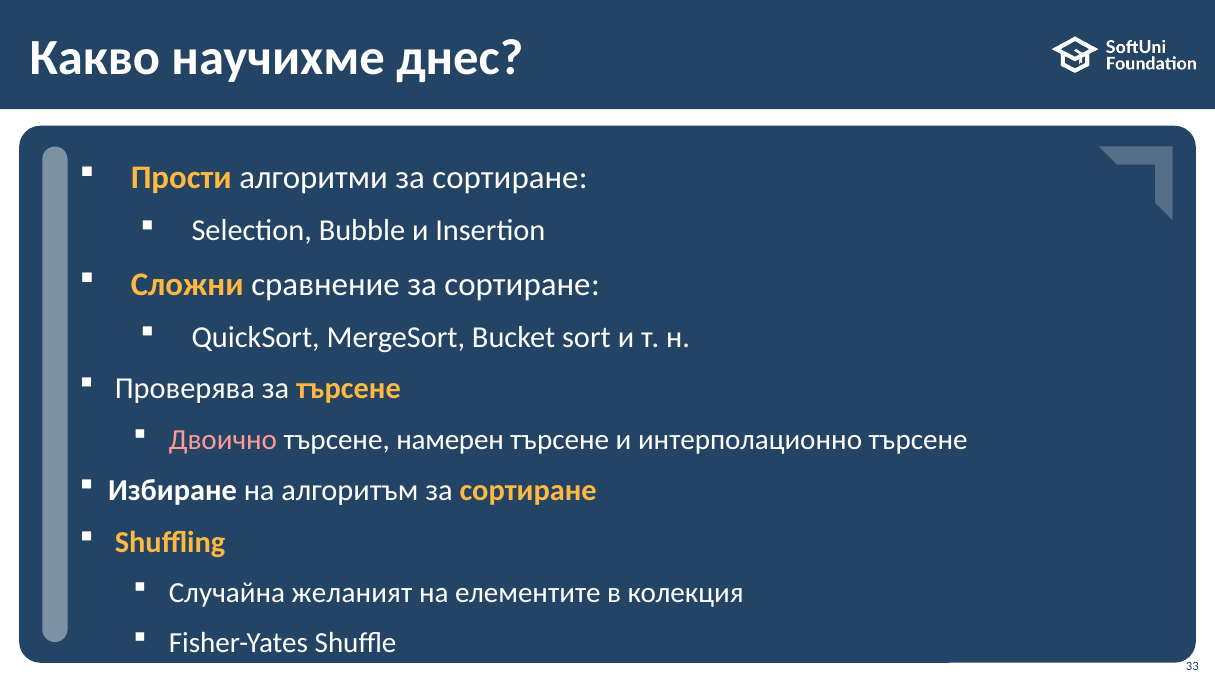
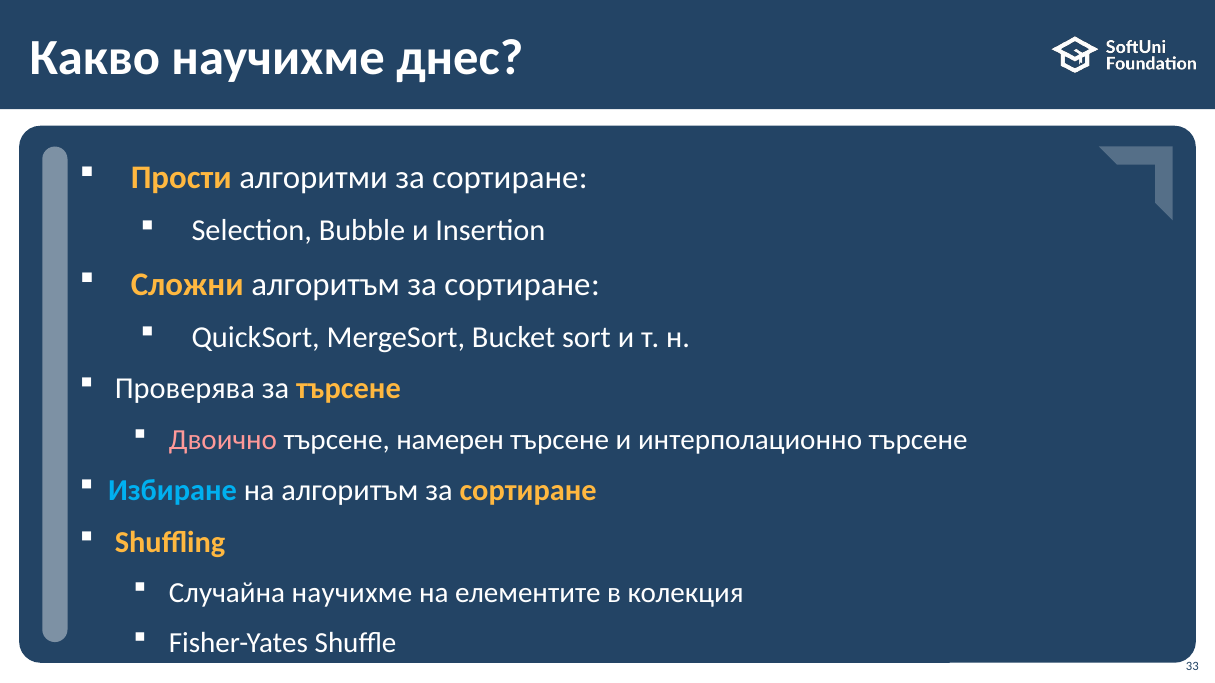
Сложни сравнение: сравнение -> алгоритъм (326, 284)
Избиране colour: white -> light blue (172, 491)
Случайна желаният: желаният -> научихме (352, 593)
